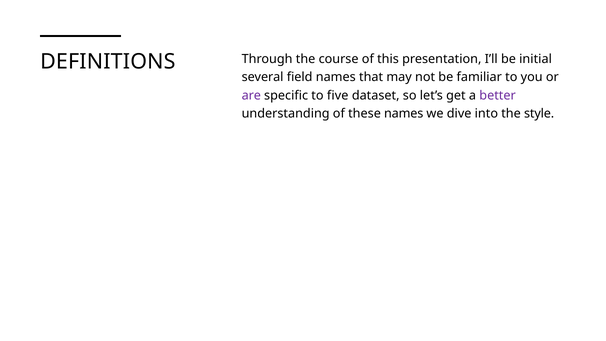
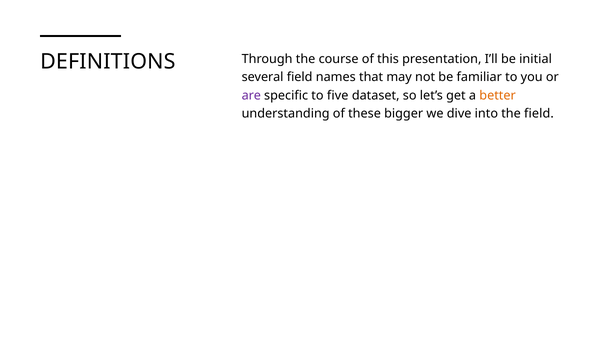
better colour: purple -> orange (498, 95)
these names: names -> bigger (404, 114)
the style: style -> field (539, 114)
